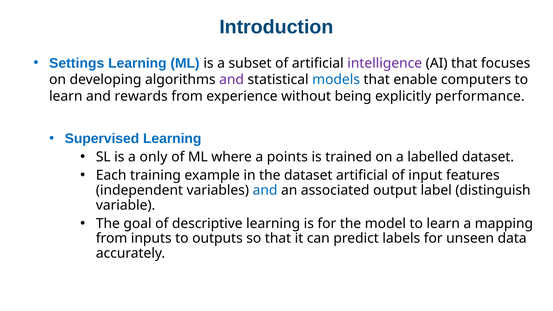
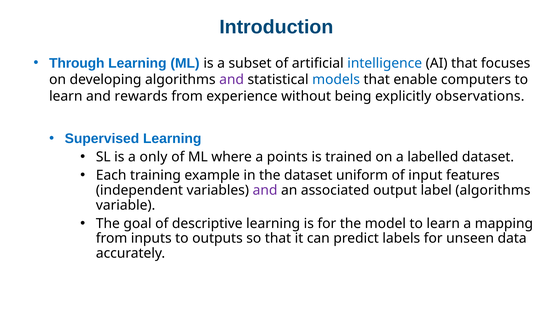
Settings: Settings -> Through (77, 63)
intelligence colour: purple -> blue (385, 63)
performance: performance -> observations (480, 96)
dataset artificial: artificial -> uniform (362, 175)
and colour: blue -> purple (265, 190)
label distinguish: distinguish -> algorithms (493, 190)
